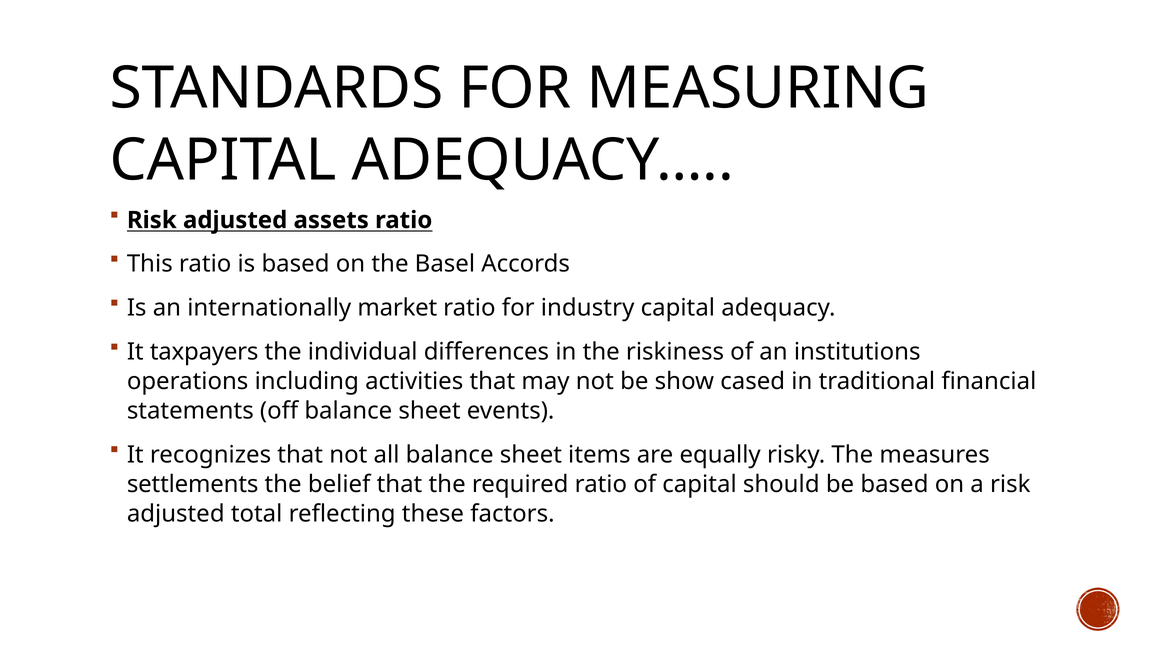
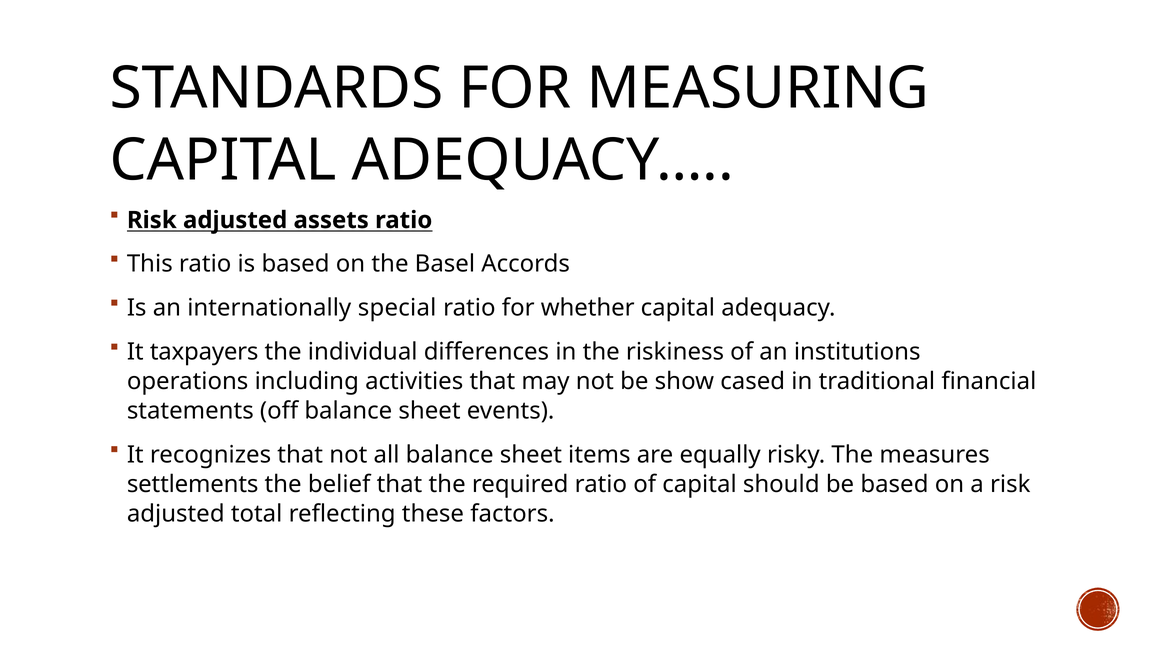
market: market -> special (397, 308)
industry: industry -> whether (588, 308)
